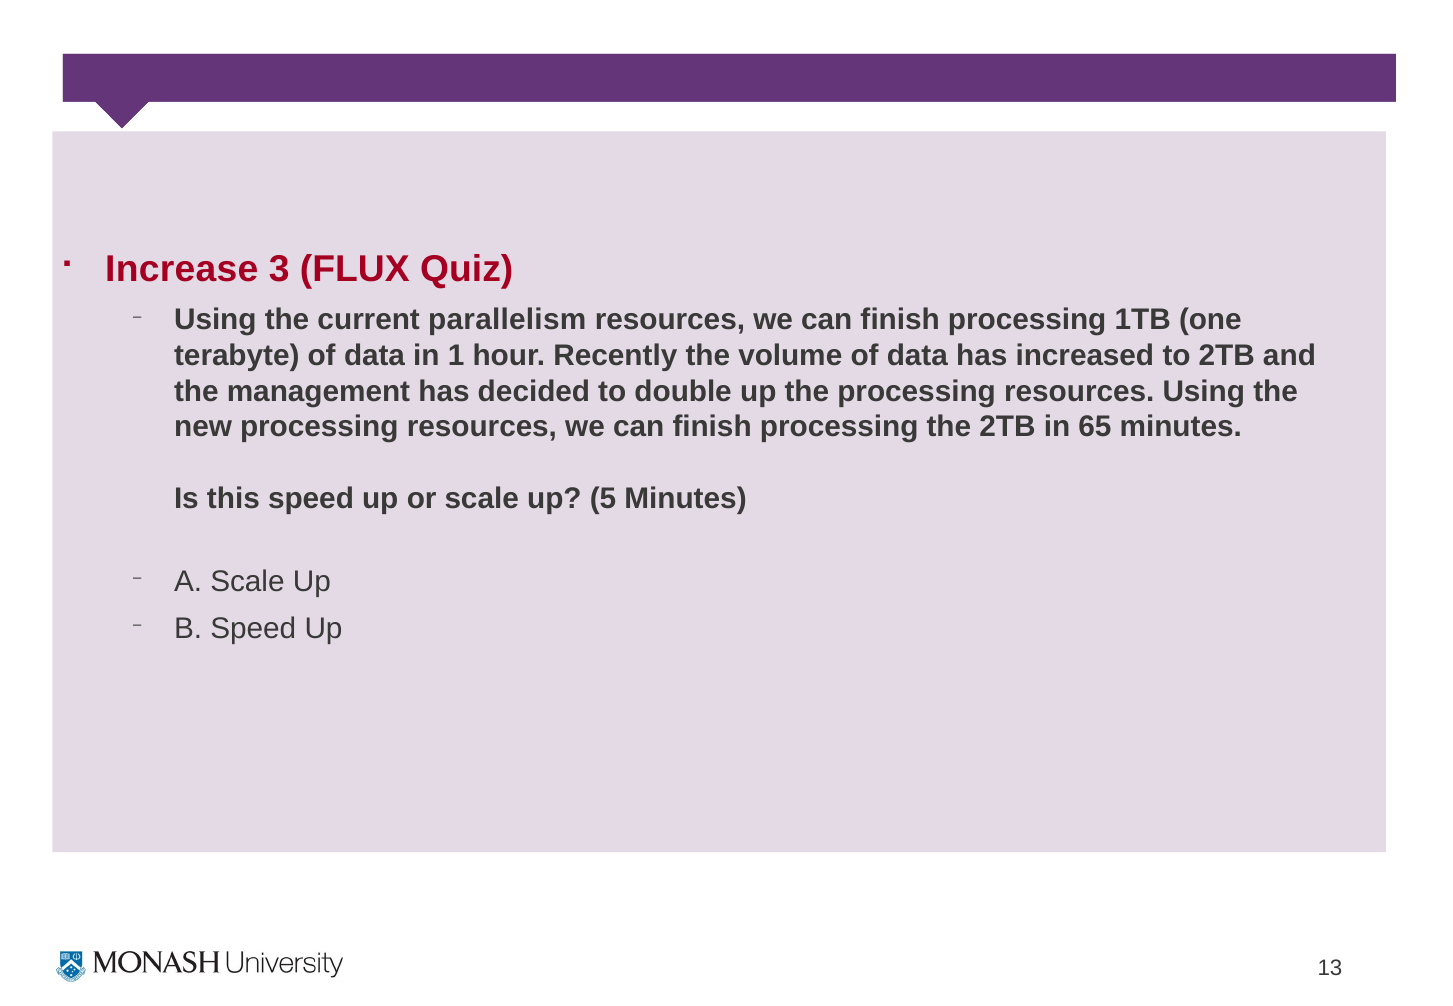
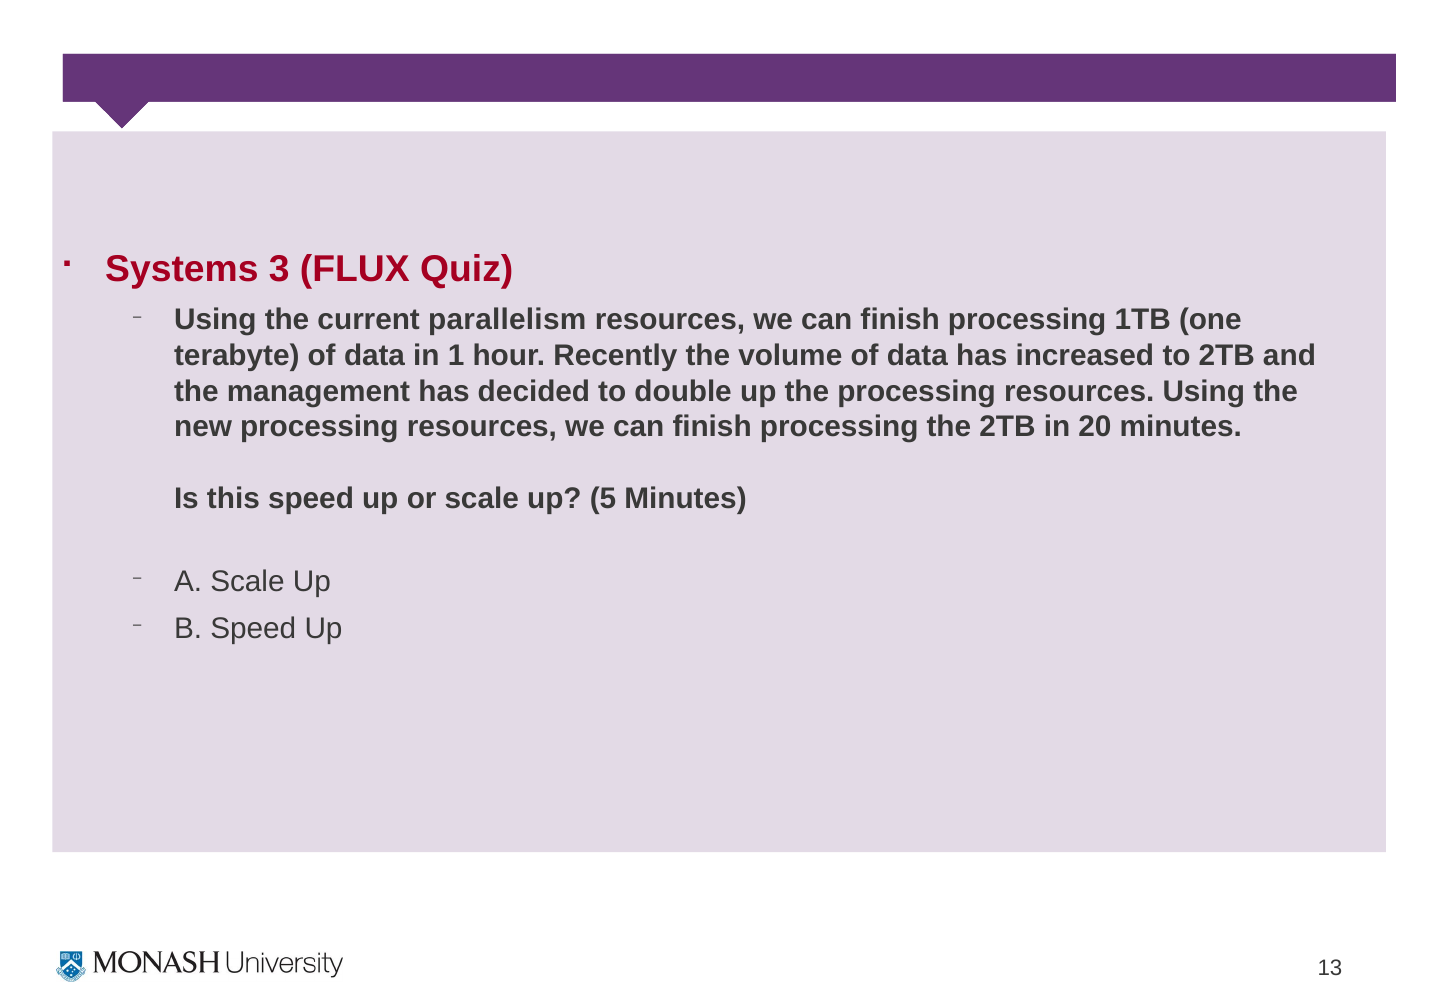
Increase: Increase -> Systems (182, 269)
65: 65 -> 20 (1095, 427)
